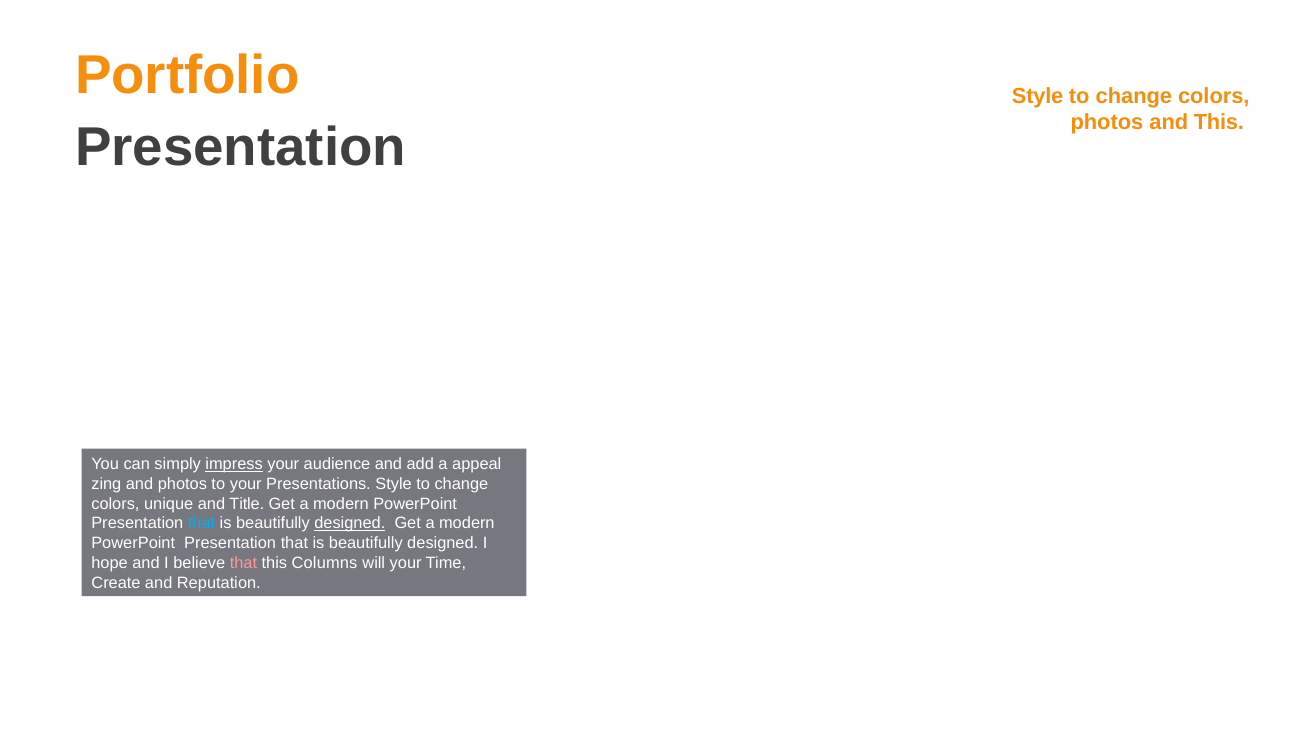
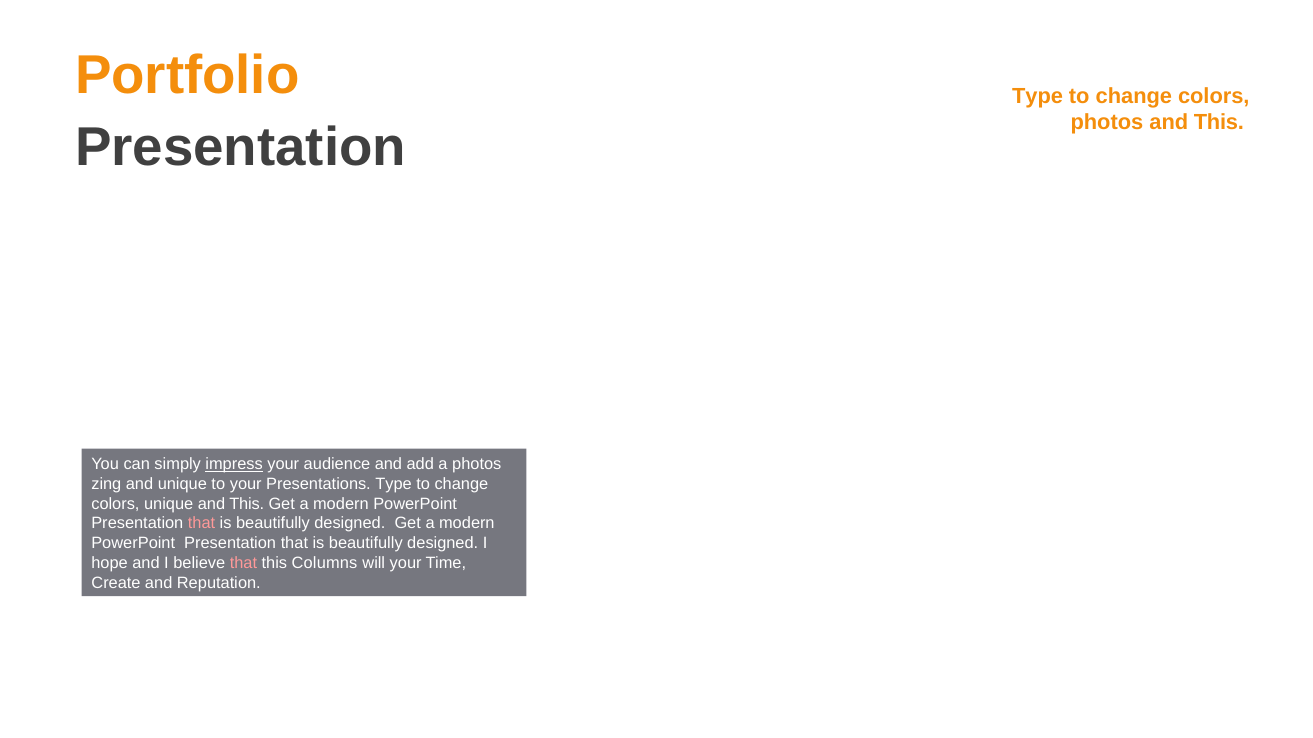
Style: Style -> Type (1038, 96)
a appeal: appeal -> photos (477, 465)
and photos: photos -> unique (182, 485)
Presentations Style: Style -> Type (394, 485)
Title: Title -> This (247, 504)
that colour: light blue -> pink (202, 524)
designed underline: present -> none (350, 524)
